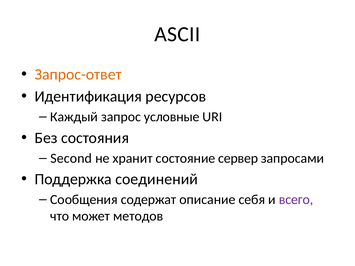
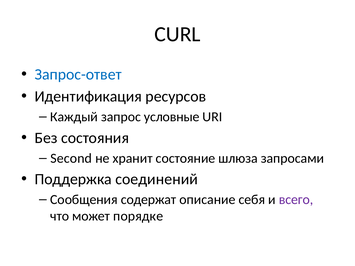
ASCII: ASCII -> CURL (178, 34)
Запрос-ответ colour: orange -> blue (78, 74)
сервер: сервер -> шлюза (238, 158)
методов: методов -> порядке (138, 216)
